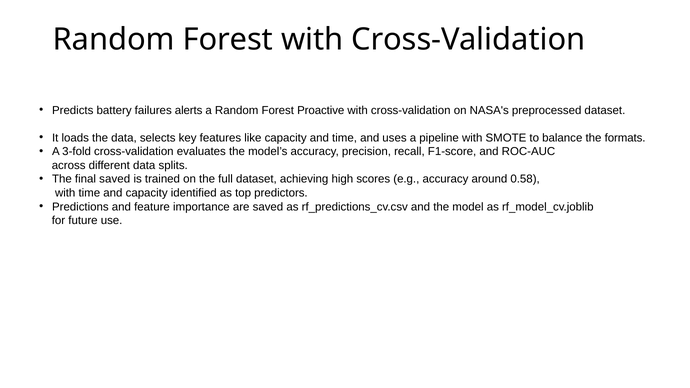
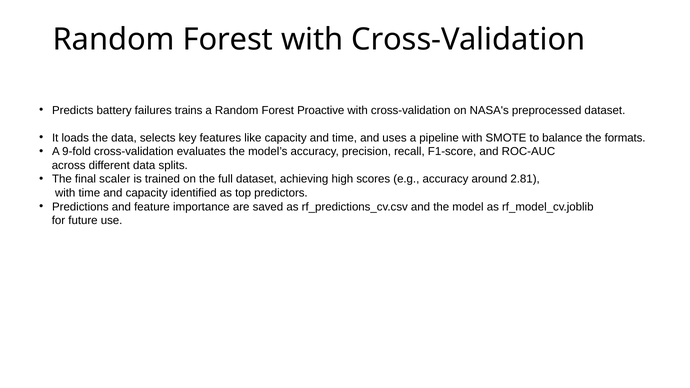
alerts: alerts -> trains (189, 110)
3-fold: 3-fold -> 9-fold (77, 152)
final saved: saved -> scaler (115, 179)
0.58: 0.58 -> 2.81 (525, 179)
